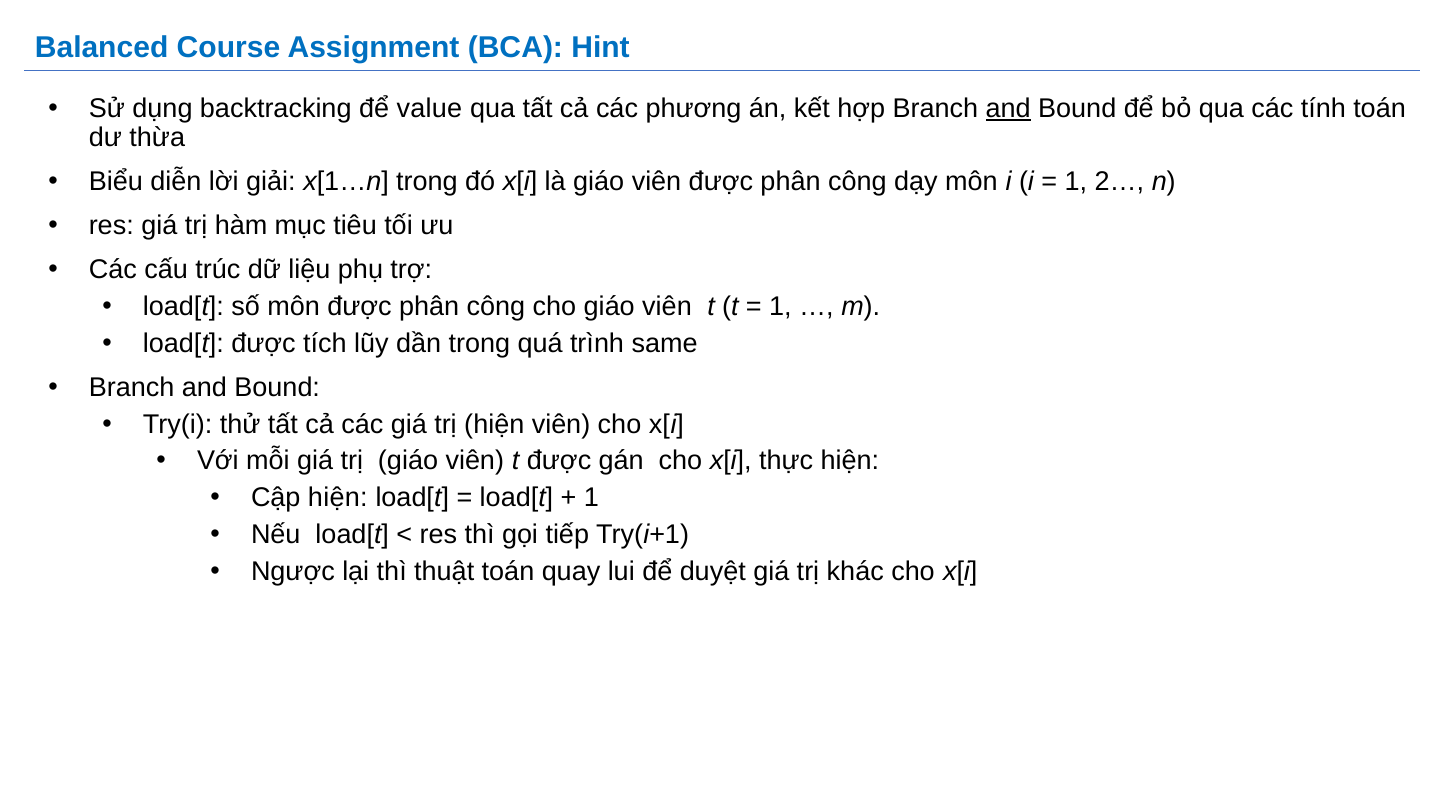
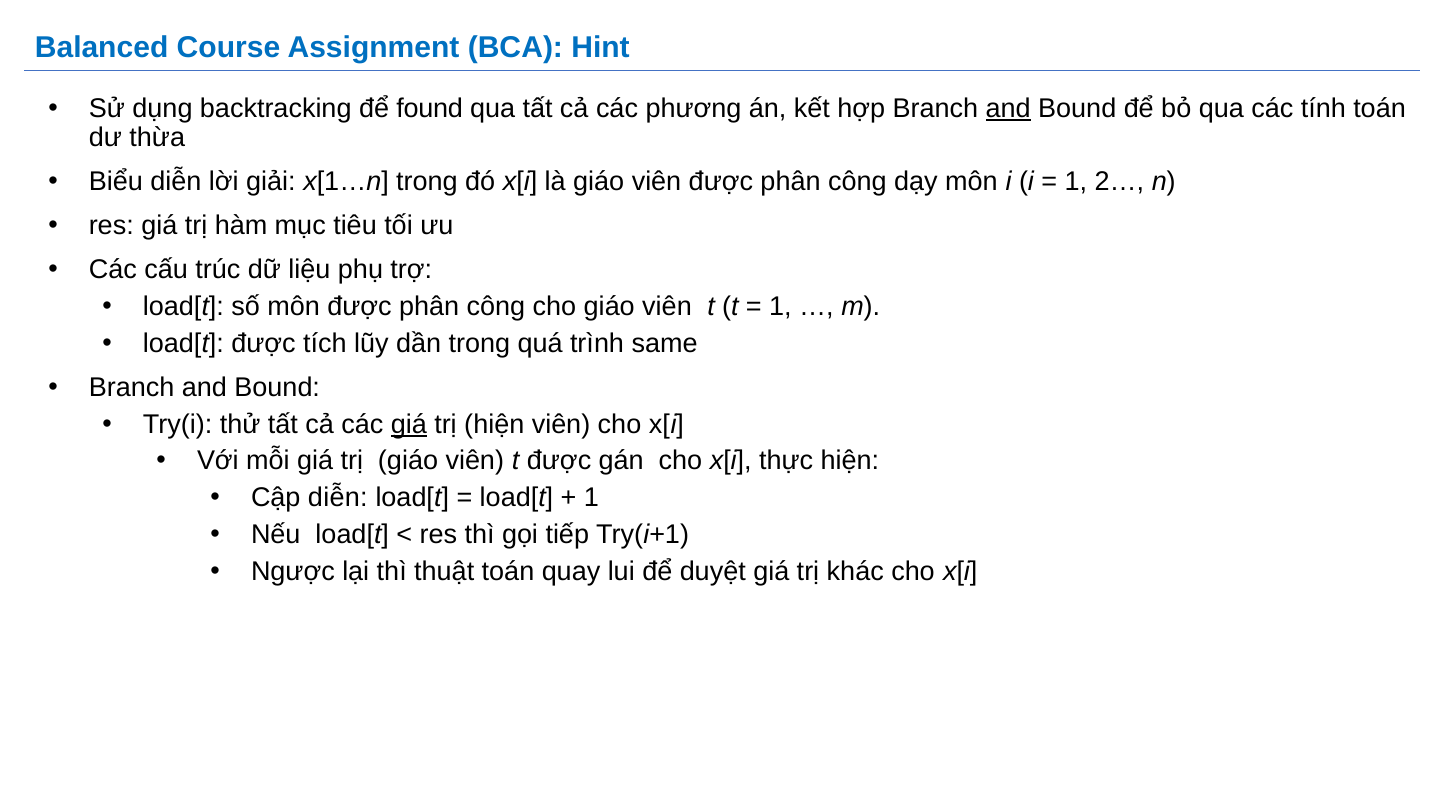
value: value -> found (430, 108)
giá underline: none -> present (409, 424)
Cập hiện: hiện -> diễn (338, 497)
